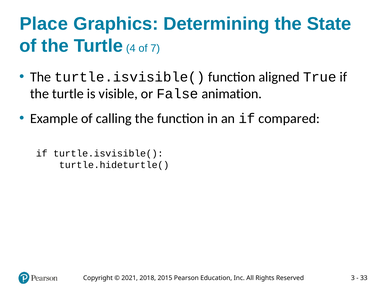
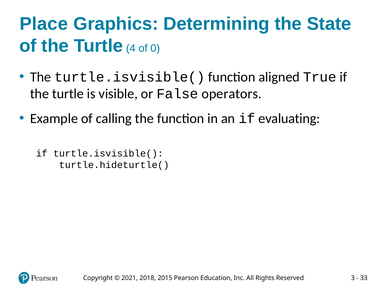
7: 7 -> 0 (155, 48)
animation: animation -> operators (232, 94)
compared: compared -> evaluating (289, 118)
